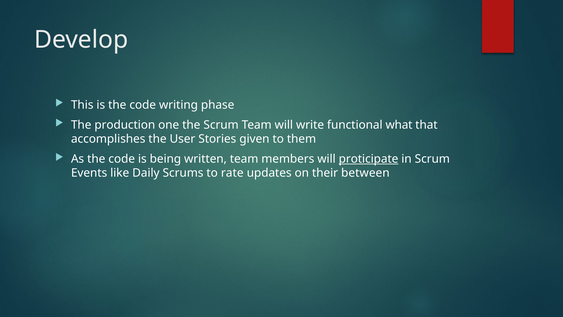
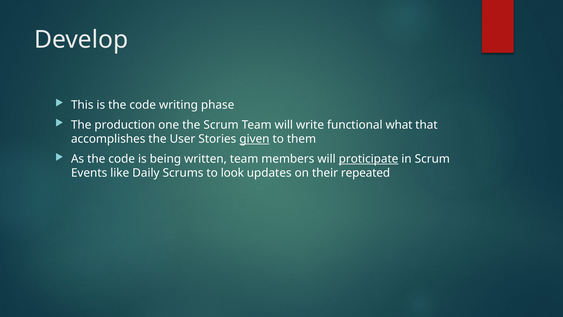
given underline: none -> present (254, 139)
rate: rate -> look (232, 173)
between: between -> repeated (366, 173)
